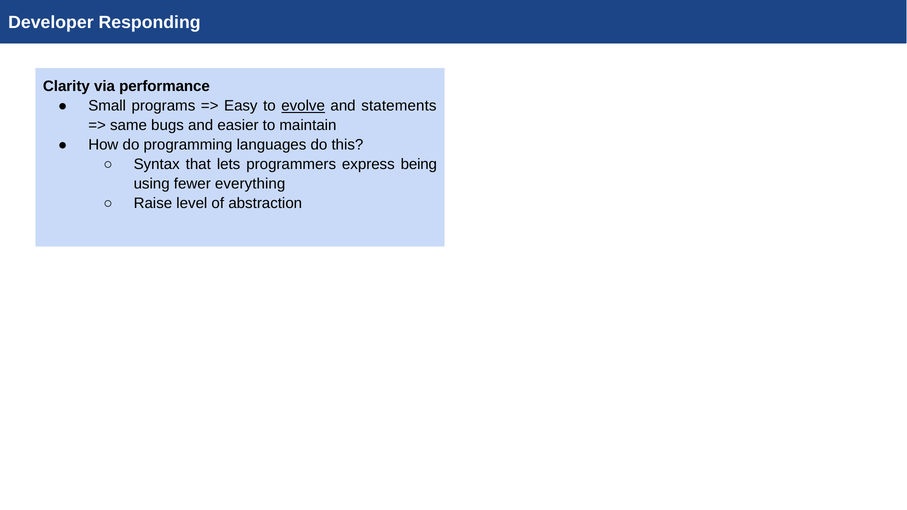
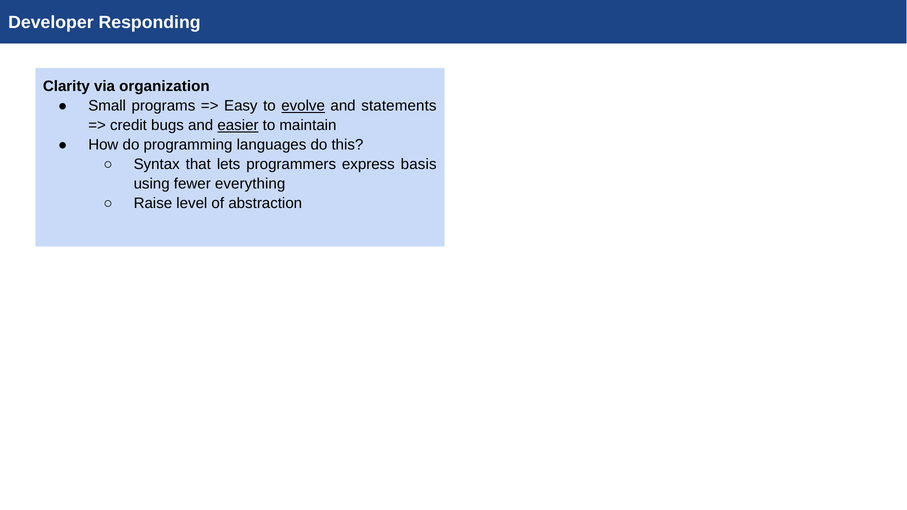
performance: performance -> organization (164, 86)
same: same -> credit (128, 125)
easier underline: none -> present (238, 125)
being: being -> basis (419, 164)
